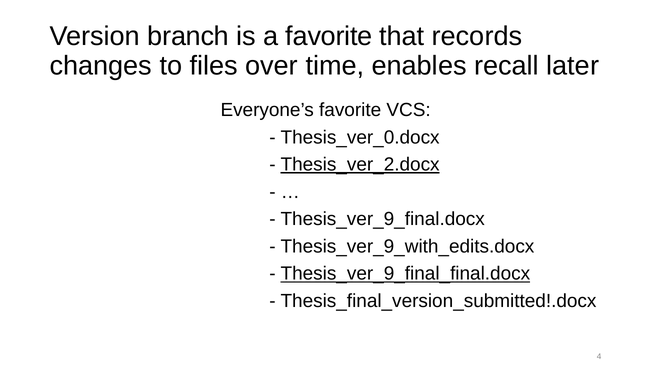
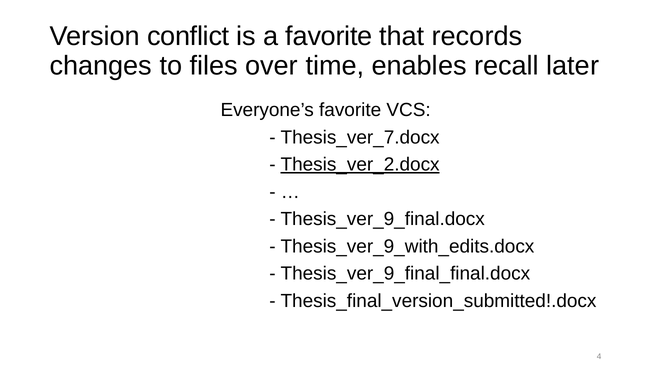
branch: branch -> conflict (188, 36)
Thesis_ver_0.docx: Thesis_ver_0.docx -> Thesis_ver_7.docx (360, 137)
Thesis_ver_9_final_final.docx underline: present -> none (405, 274)
